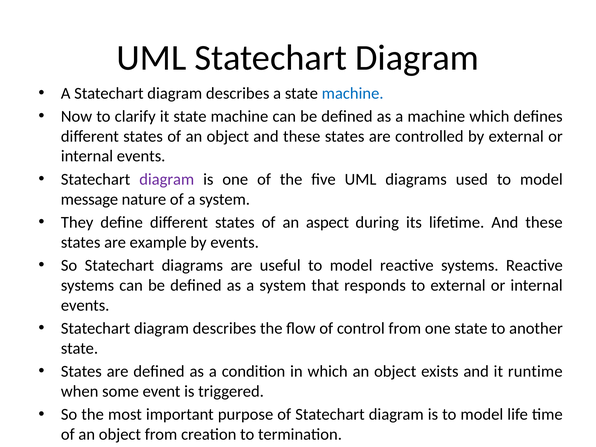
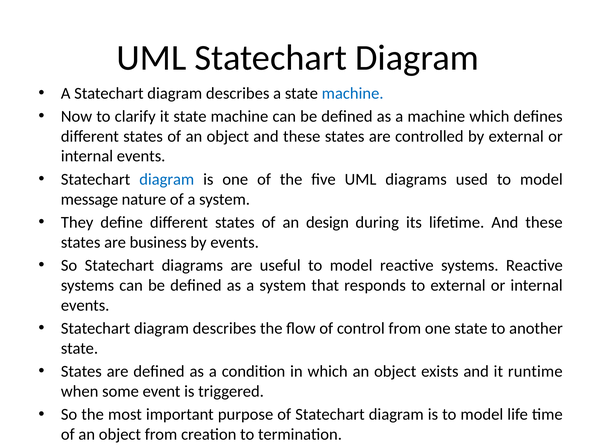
diagram colour: purple -> blue (167, 179)
aspect: aspect -> design (327, 222)
example: example -> business (158, 242)
